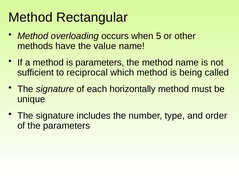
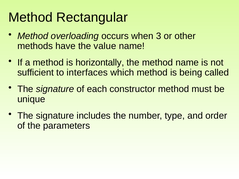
5: 5 -> 3 (159, 36)
is parameters: parameters -> horizontally (100, 63)
reciprocal: reciprocal -> interfaces (87, 73)
horizontally: horizontally -> constructor (133, 89)
